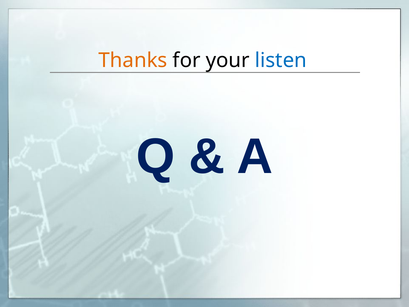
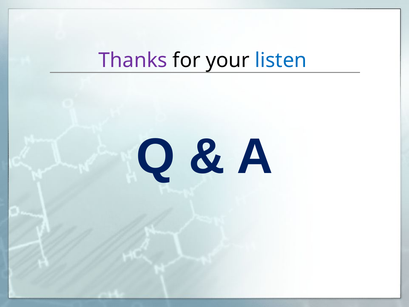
Thanks colour: orange -> purple (133, 60)
